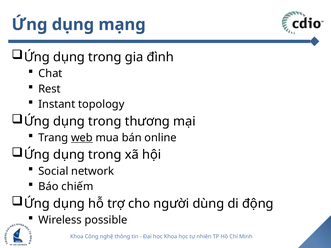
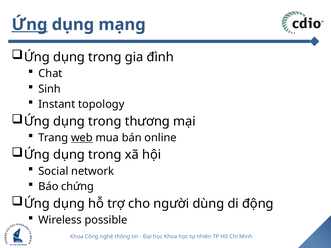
Ứng underline: none -> present (30, 25)
Rest: Rest -> Sinh (49, 89)
chiếm: chiếm -> chứng (78, 187)
